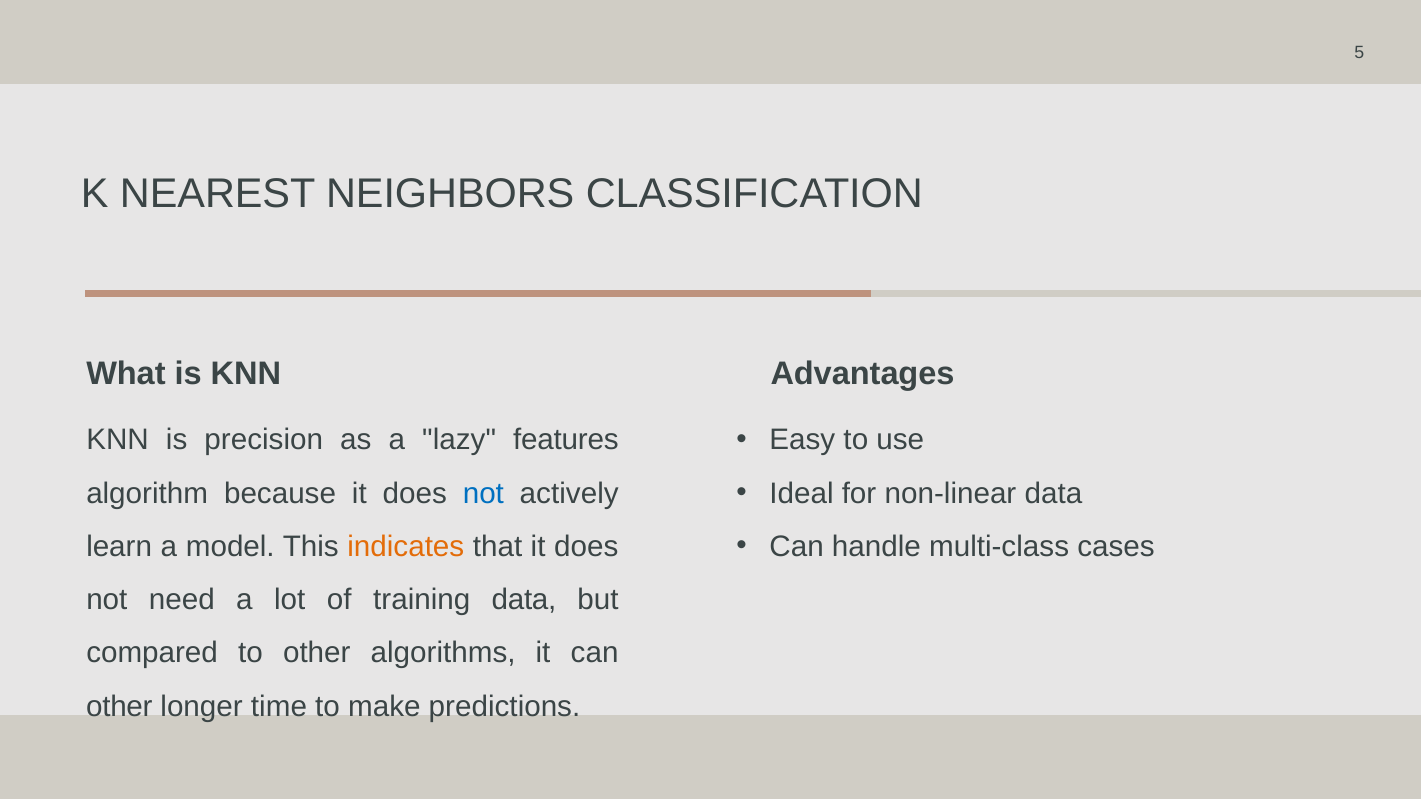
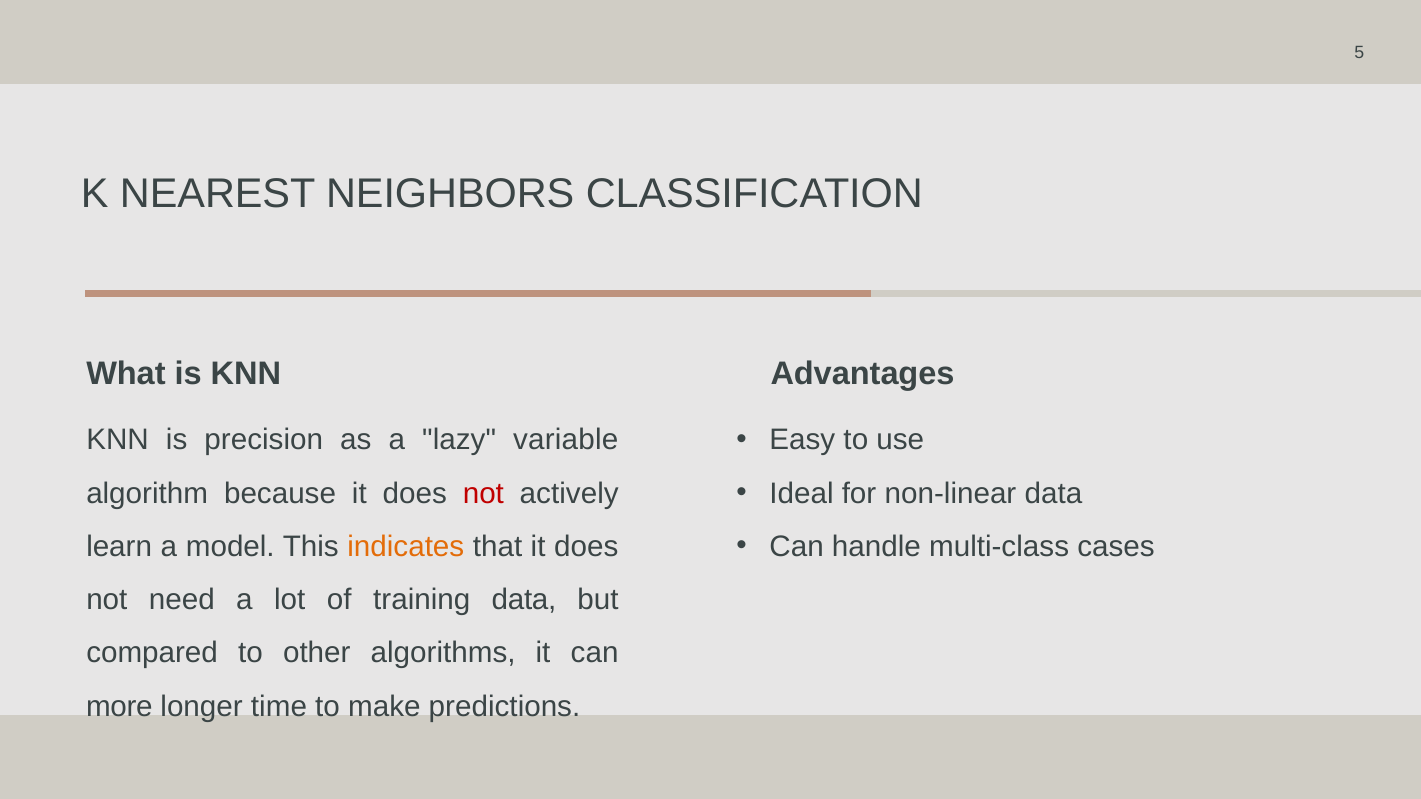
features: features -> variable (566, 440)
not colour: blue -> red (483, 493)
other: other -> more (119, 707)
